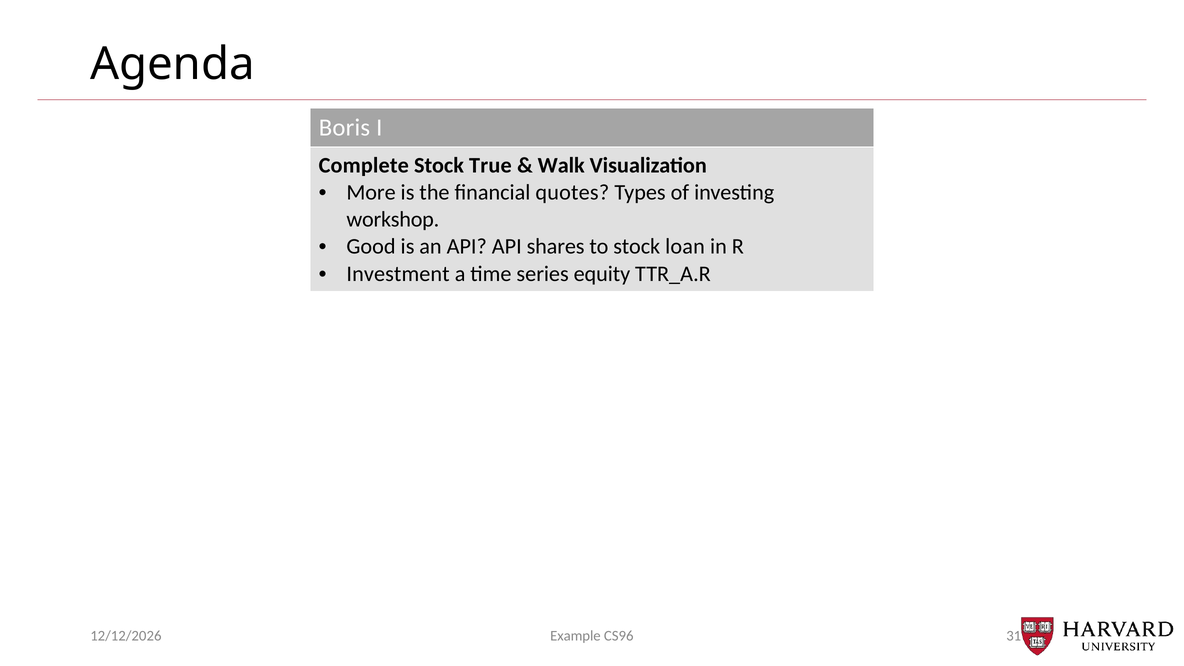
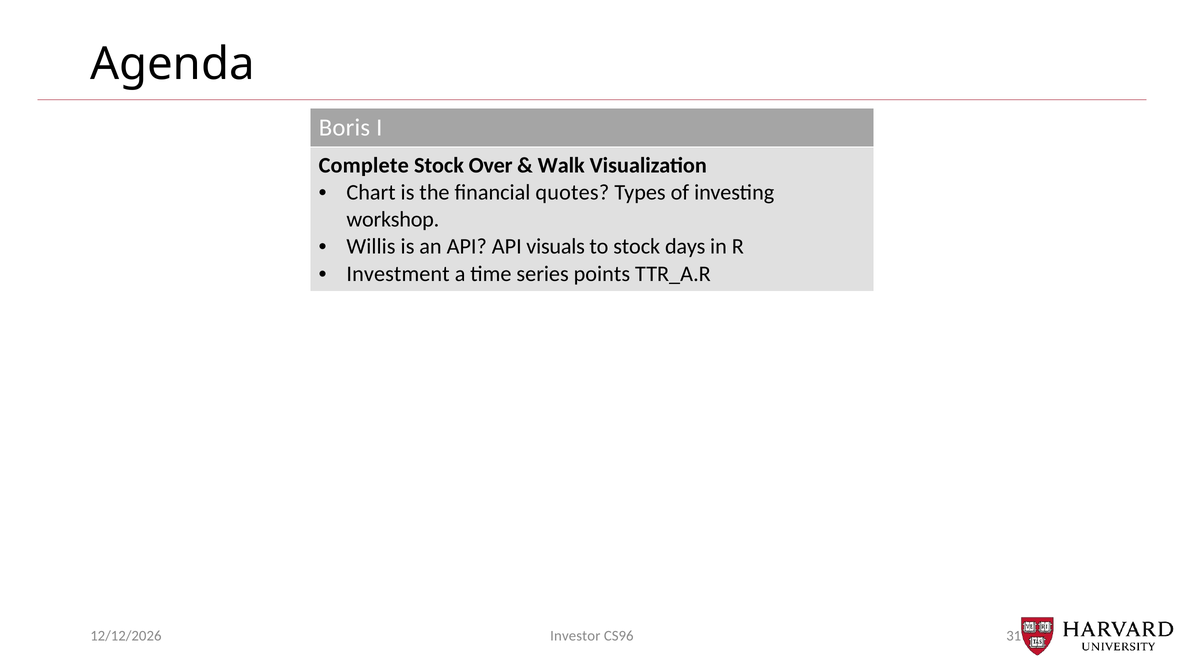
True: True -> Over (491, 165)
More: More -> Chart (371, 192)
Good: Good -> Willis (371, 247)
shares: shares -> visuals (556, 247)
loan: loan -> days (685, 247)
equity: equity -> points (602, 274)
Example: Example -> Investor (575, 636)
